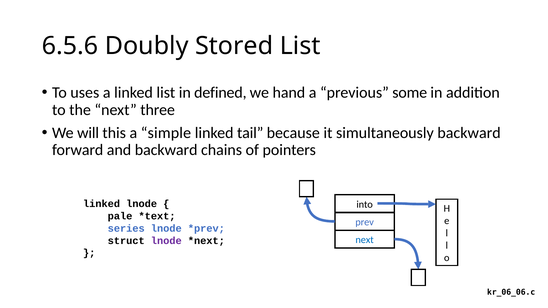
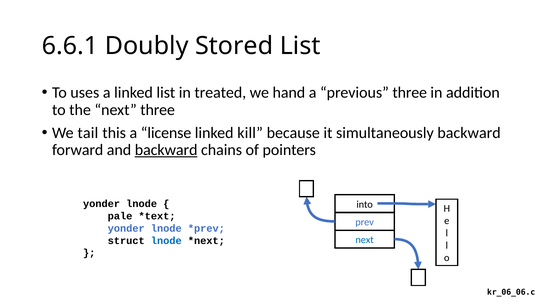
6.5.6: 6.5.6 -> 6.6.1 (70, 46)
defined: defined -> treated (220, 93)
previous some: some -> three (410, 93)
will: will -> tail (88, 133)
simple: simple -> license (166, 133)
tail: tail -> kill (250, 133)
backward underline: none -> present (166, 150)
linked: linked -> yonder (102, 204)
series: series -> yonder (126, 228)
lnode colour: purple -> blue (166, 241)
